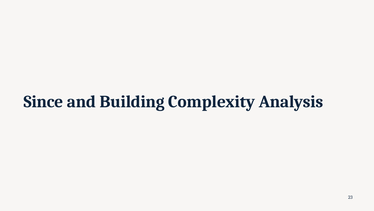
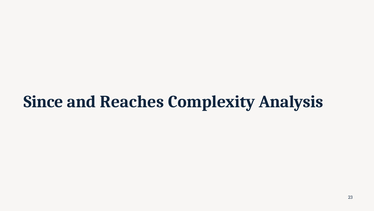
Building: Building -> Reaches (132, 101)
